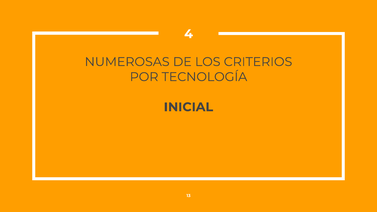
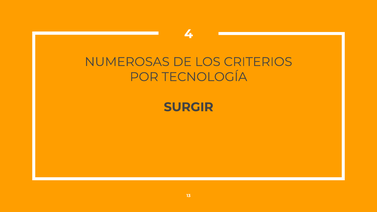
INICIAL: INICIAL -> SURGIR (189, 107)
